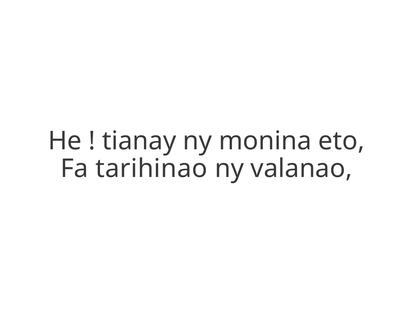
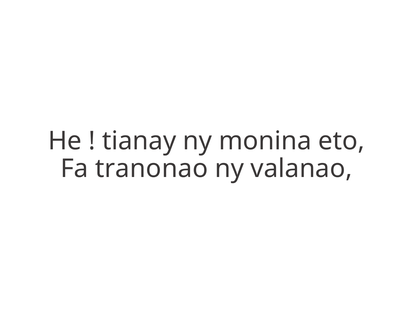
tarihinao: tarihinao -> tranonao (152, 169)
